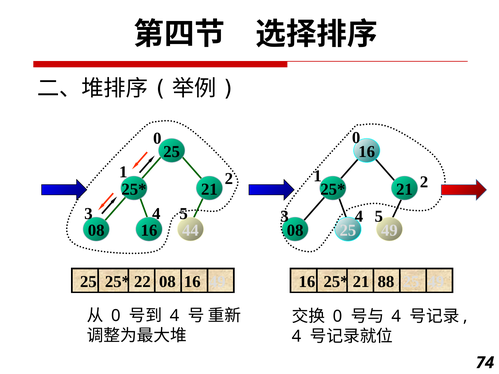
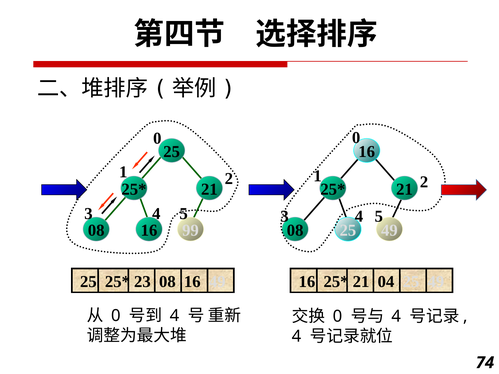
44: 44 -> 99 (190, 230)
22: 22 -> 23 (142, 282)
88: 88 -> 04 (386, 282)
